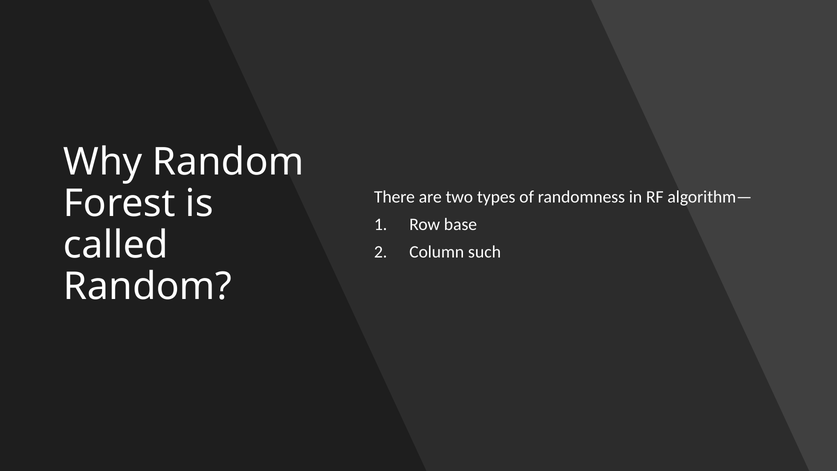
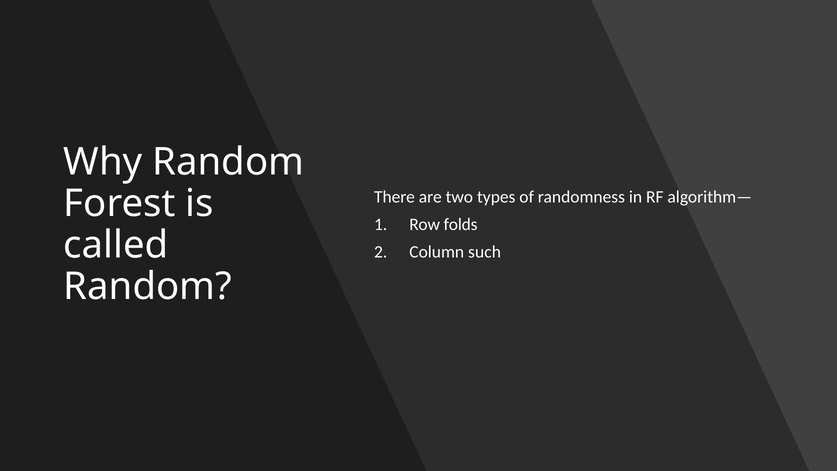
base: base -> folds (461, 224)
